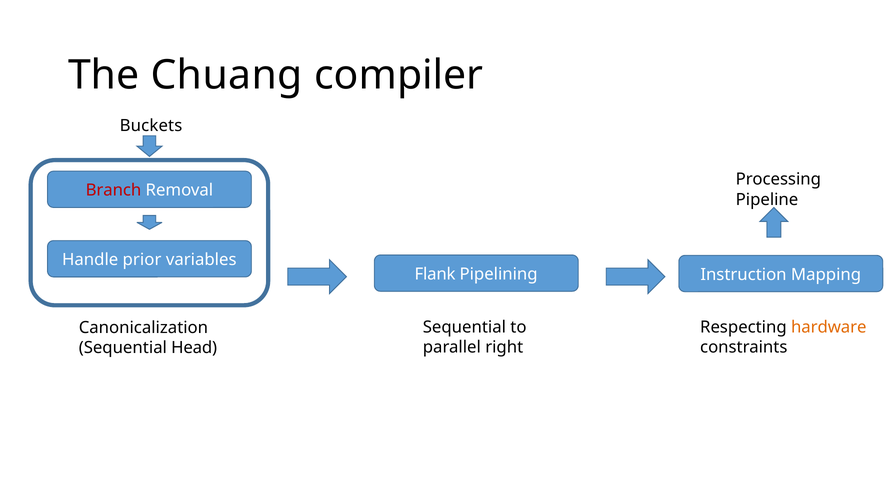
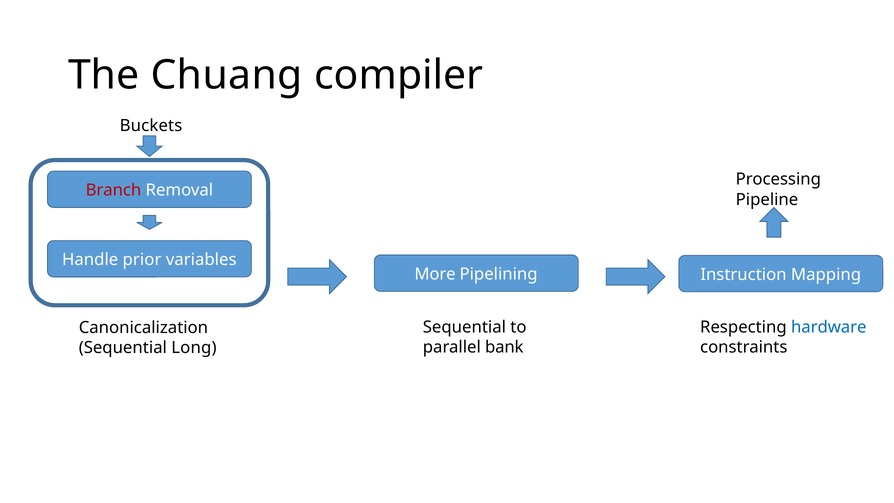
Flank: Flank -> More (435, 274)
hardware colour: orange -> blue (829, 327)
right: right -> bank (504, 347)
Head: Head -> Long (194, 348)
